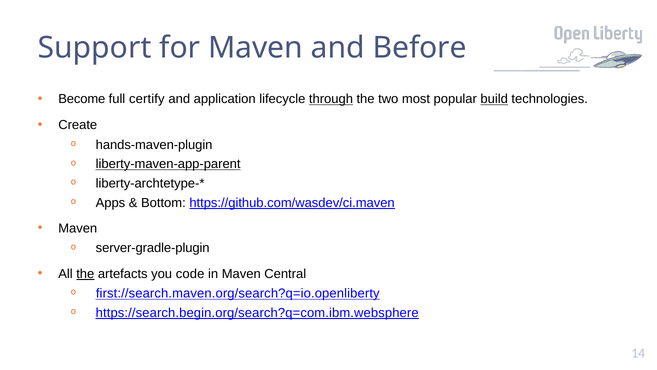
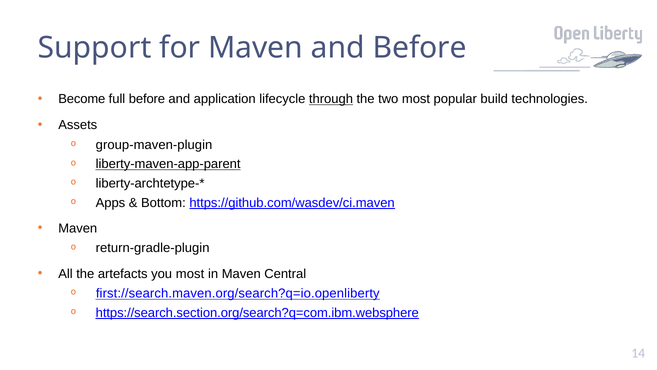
full certify: certify -> before (147, 99)
build underline: present -> none (494, 99)
Create: Create -> Assets (78, 125)
hands-maven-plugin: hands-maven-plugin -> group-maven-plugin (154, 145)
server-gradle-plugin: server-gradle-plugin -> return-gradle-plugin (153, 248)
the underline: present -> none (85, 273)
you code: code -> most (190, 273)
https://search.begin.org/search?q=com.ibm.websphere: https://search.begin.org/search?q=com.ibm.websphere -> https://search.section.org/search?q=com.ibm.websphere (257, 312)
